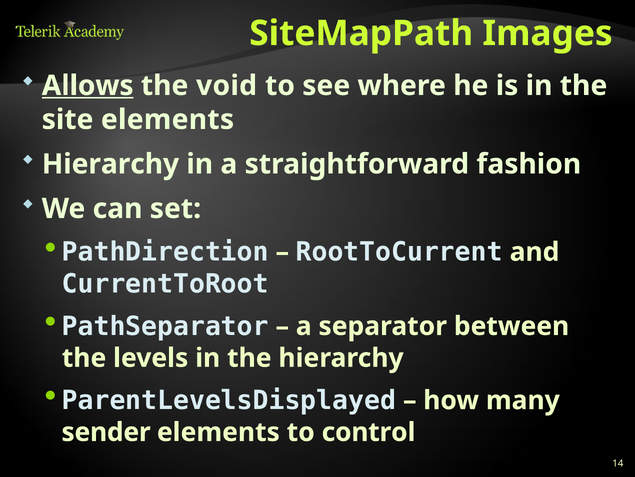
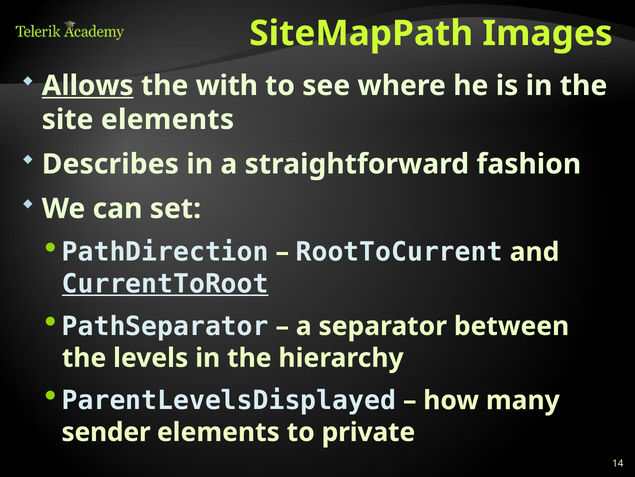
void: void -> with (227, 86)
Hierarchy: Hierarchy -> Describes (110, 164)
CurrentToRoot underline: none -> present (165, 283)
control: control -> private (368, 432)
